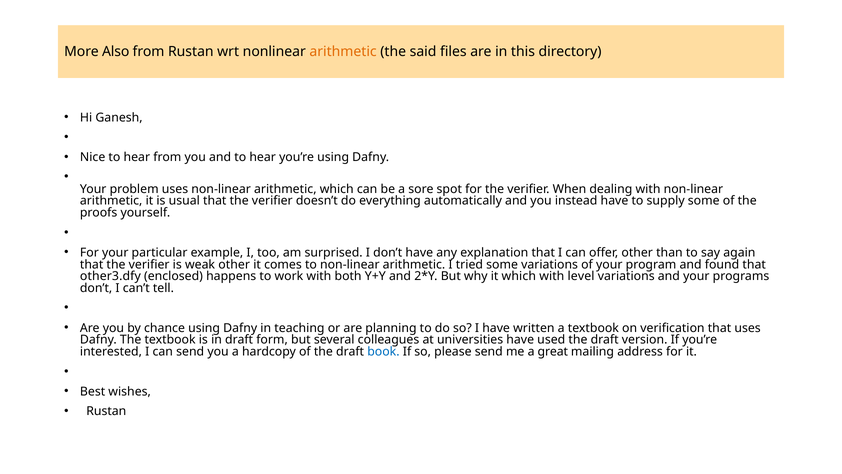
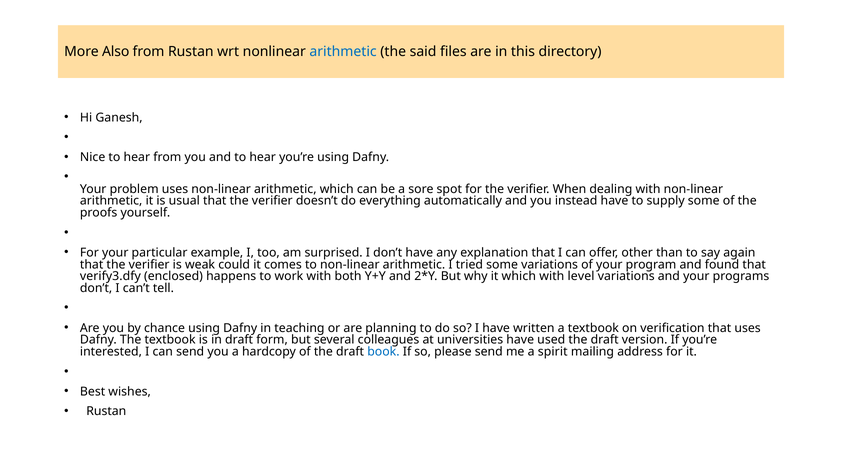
arithmetic colour: orange -> blue (343, 51)
weak other: other -> could (234, 264)
other3.dfy: other3.dfy -> verify3.dfy (110, 276)
great: great -> spirit (553, 352)
